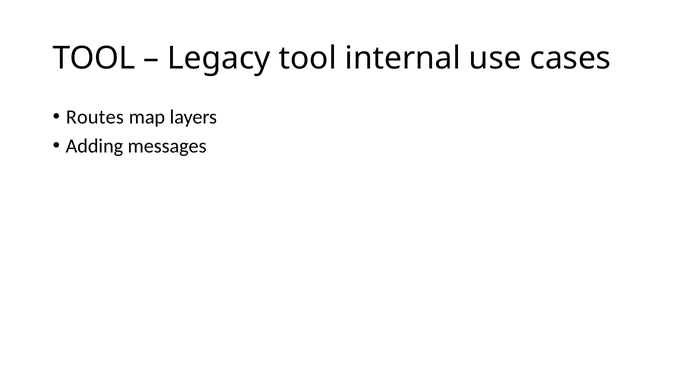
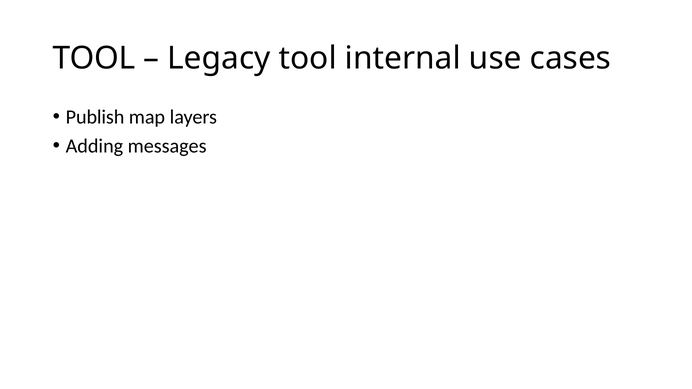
Routes: Routes -> Publish (95, 117)
